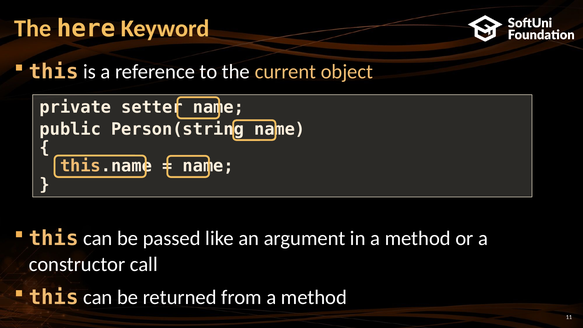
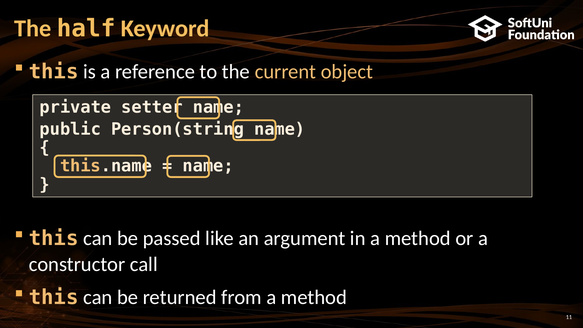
here: here -> half (86, 28)
